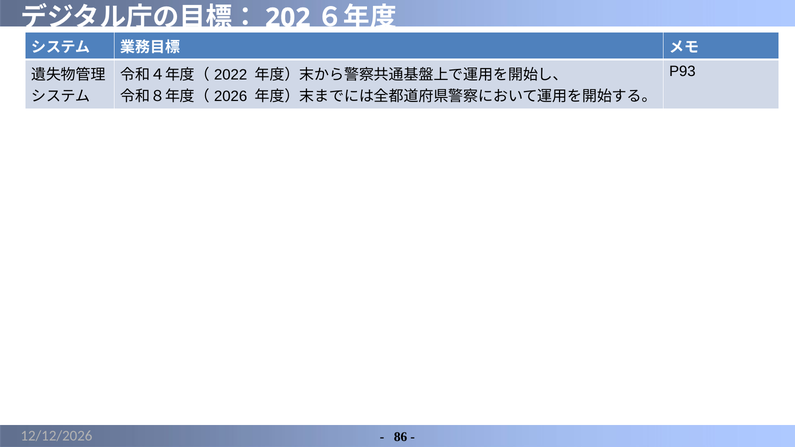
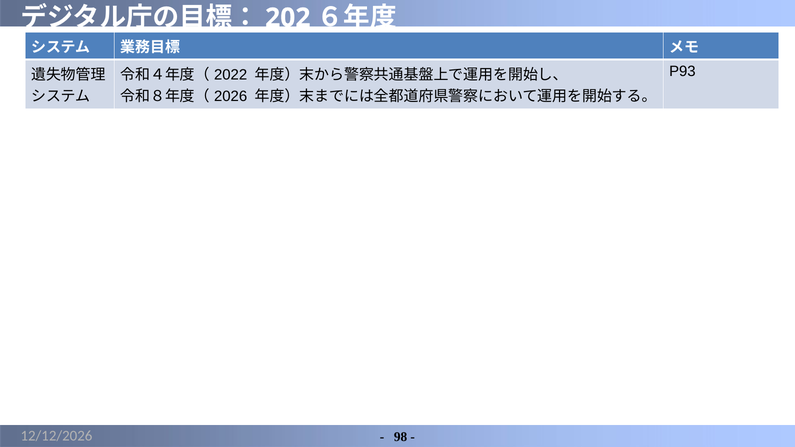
86: 86 -> 98 (401, 437)
